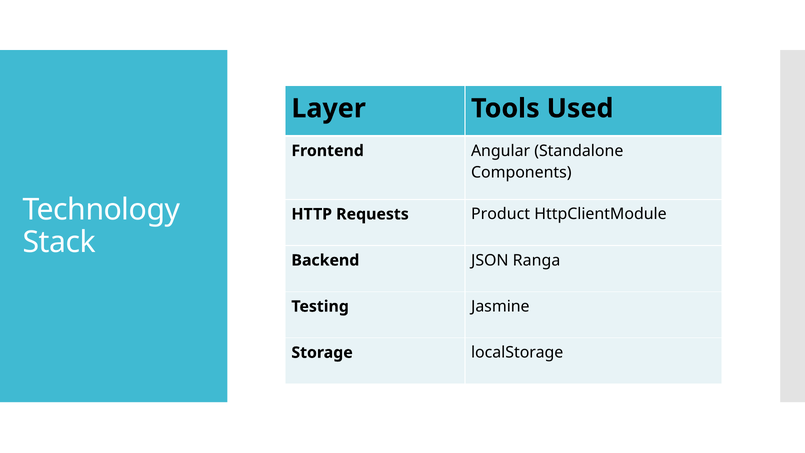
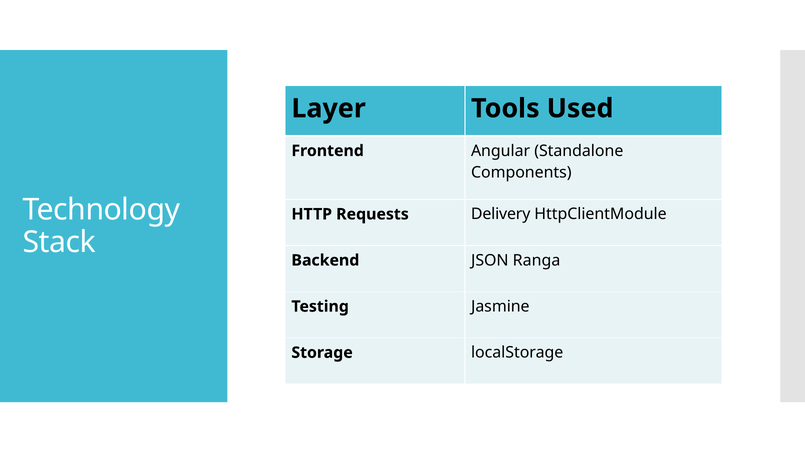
Product: Product -> Delivery (501, 214)
